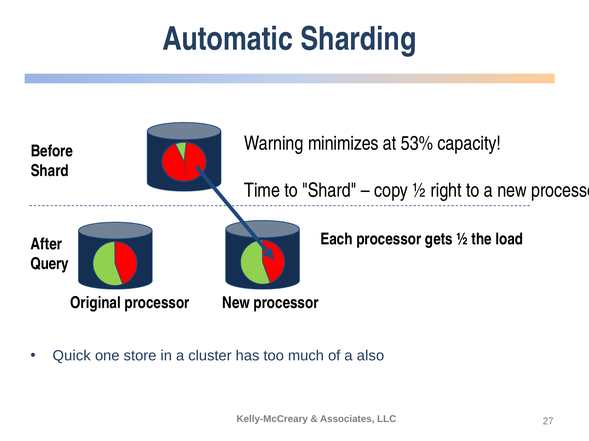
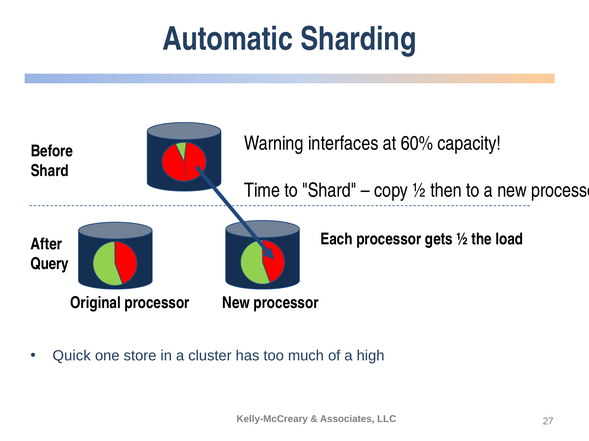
minimizes: minimizes -> interfaces (343, 144)
53%: 53% -> 60% (417, 144)
right: right -> then (446, 191)
also: also -> high (371, 356)
